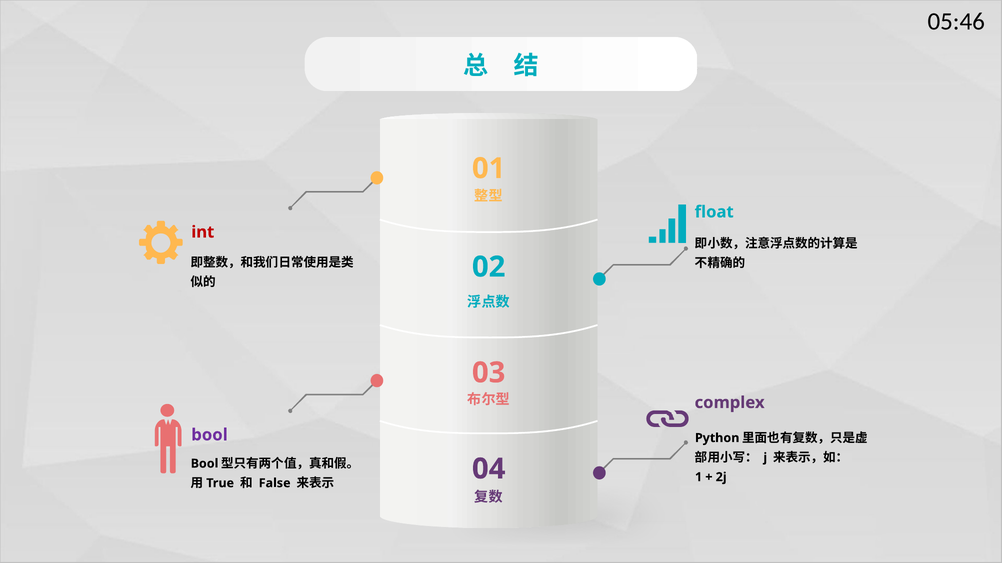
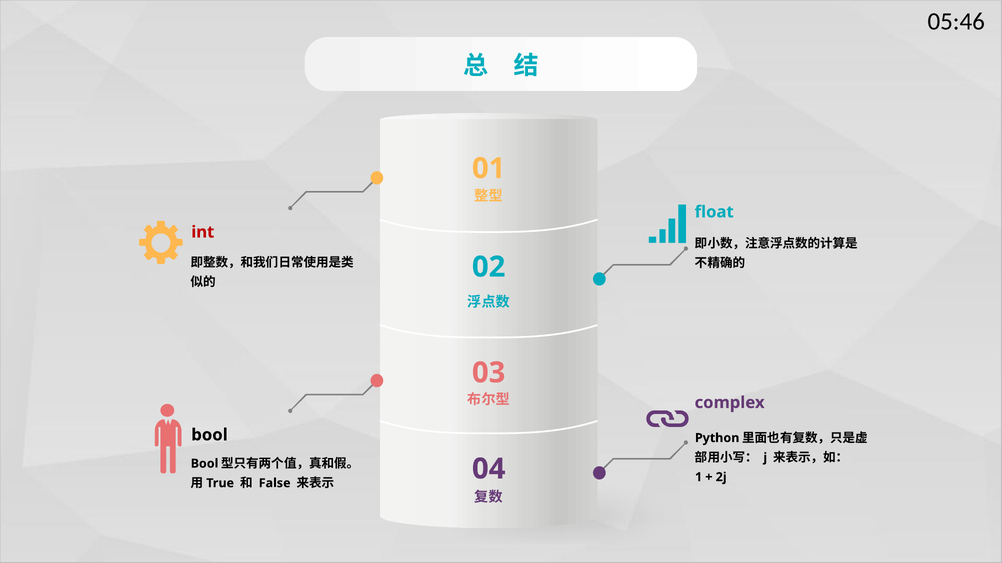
bool colour: purple -> black (209, 435)
